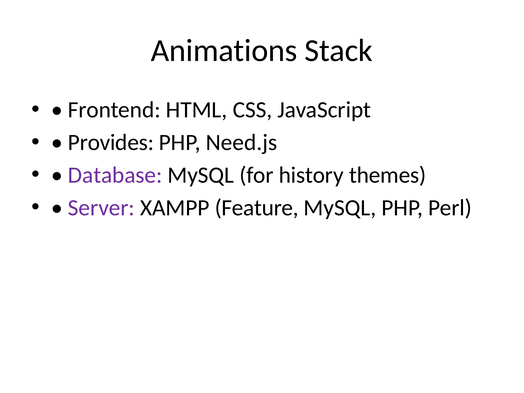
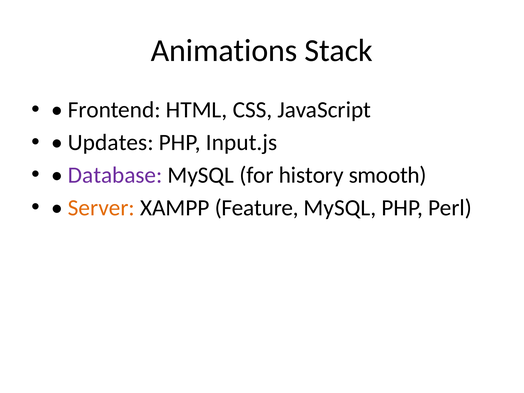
Provides: Provides -> Updates (111, 143)
Need.js: Need.js -> Input.js (242, 143)
themes: themes -> smooth (388, 175)
Server colour: purple -> orange (101, 208)
